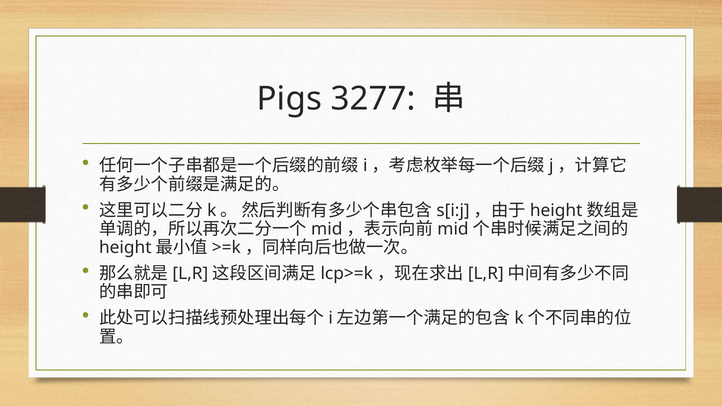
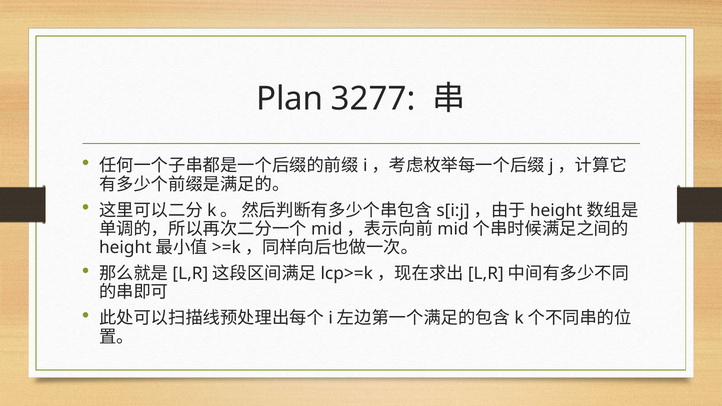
Pigs: Pigs -> Plan (290, 99)
